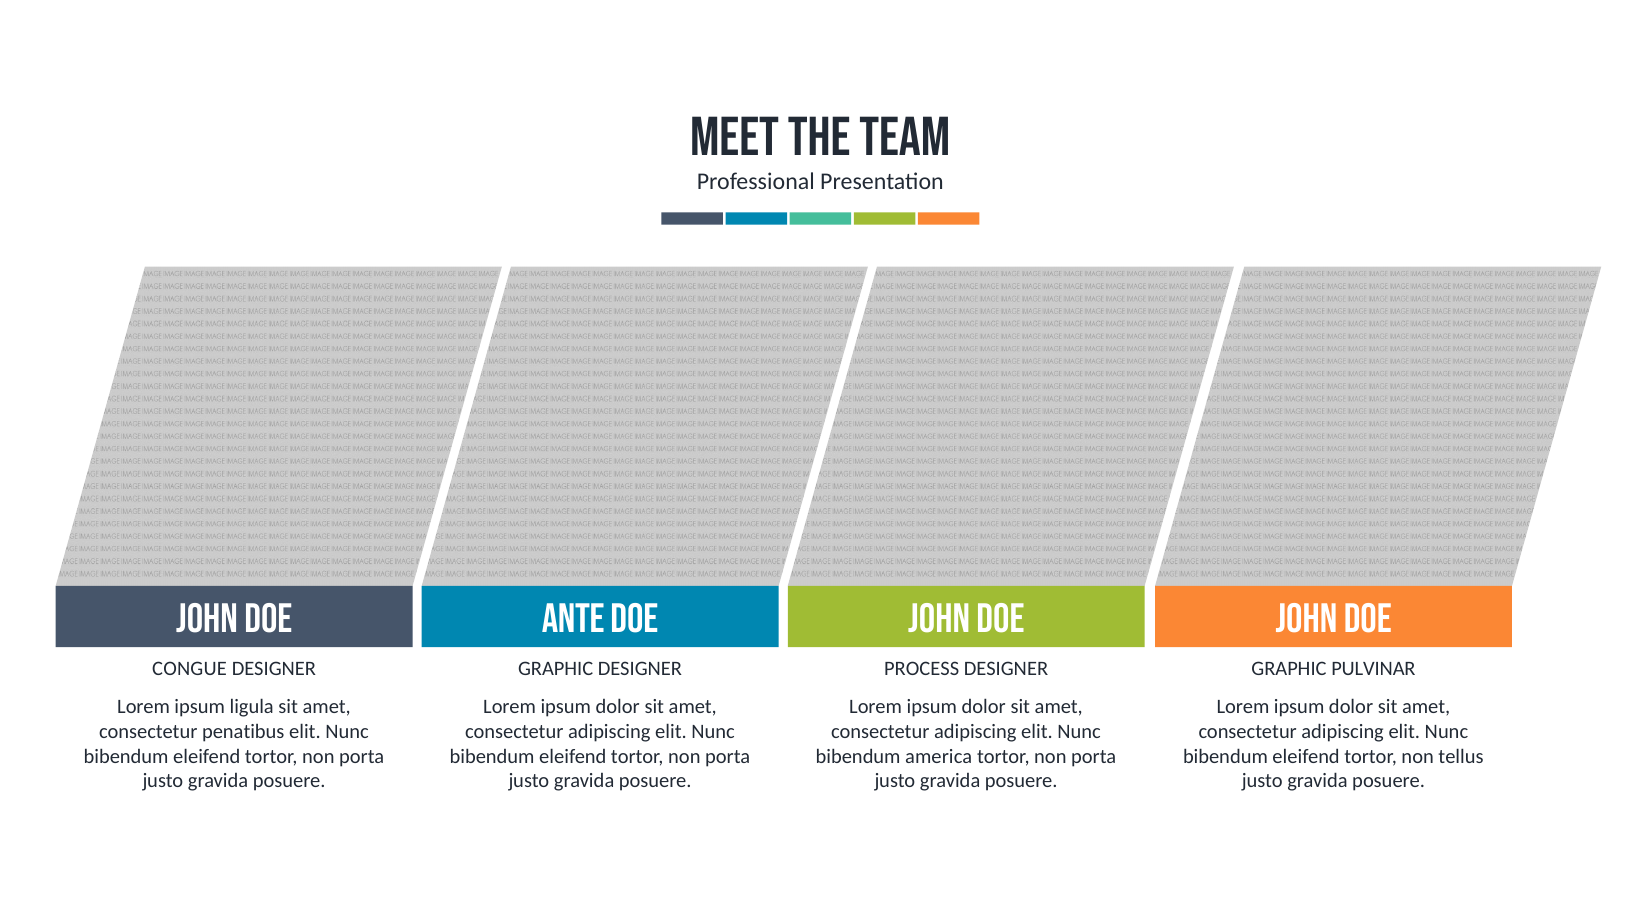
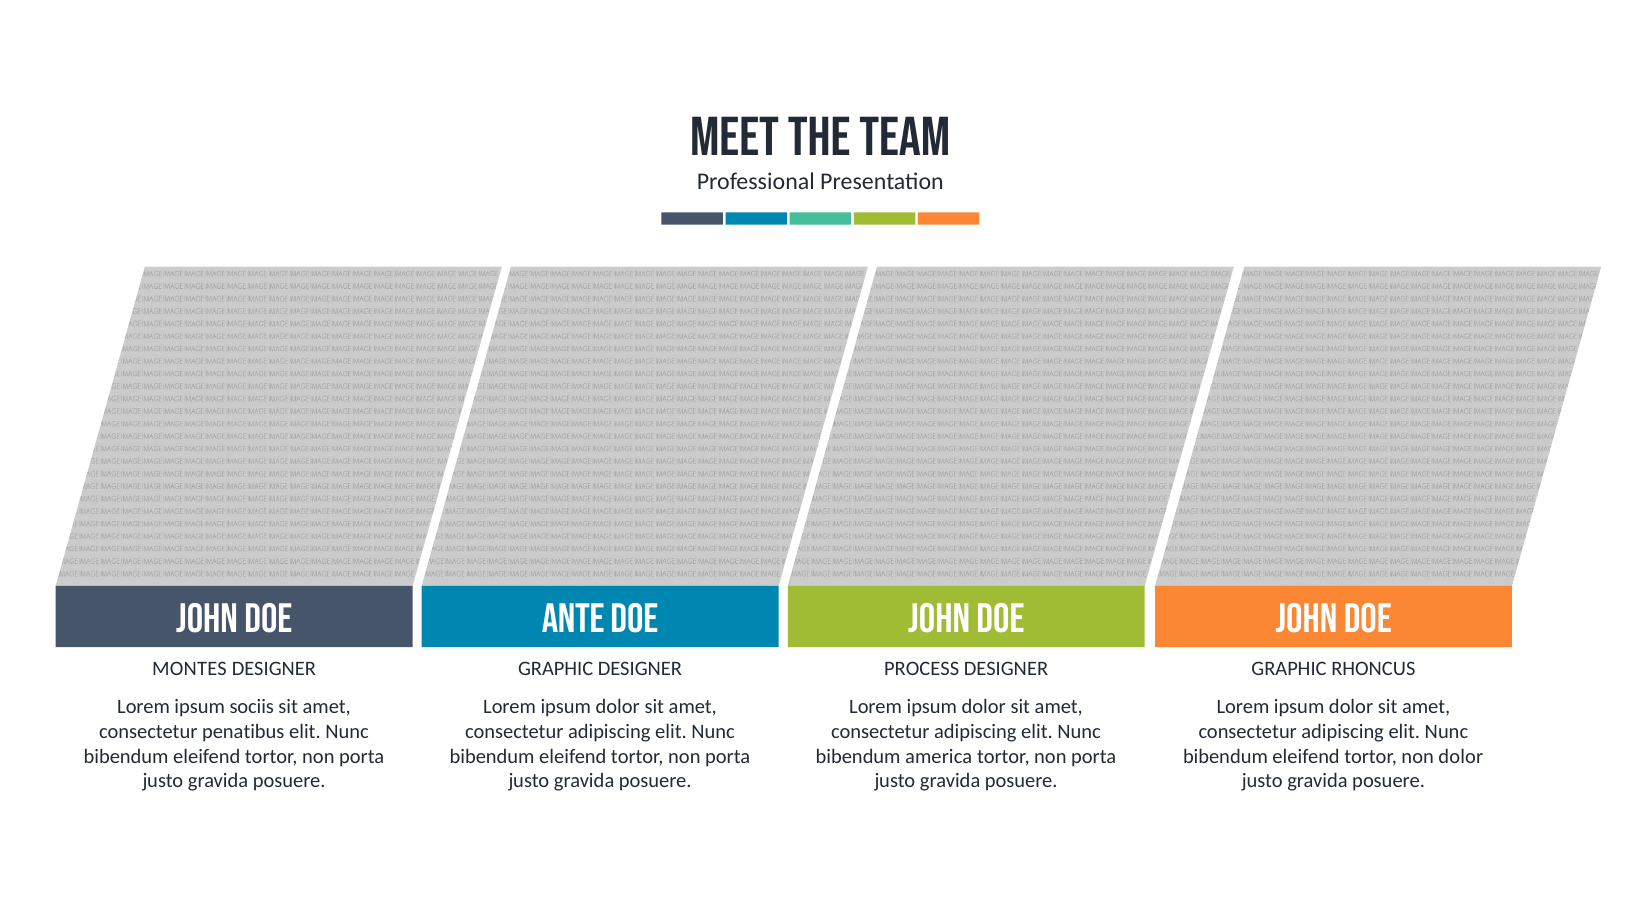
CONGUE: CONGUE -> MONTES (190, 669)
PULVINAR: PULVINAR -> RHONCUS (1373, 669)
ligula: ligula -> sociis (252, 707)
non tellus: tellus -> dolor (1461, 756)
